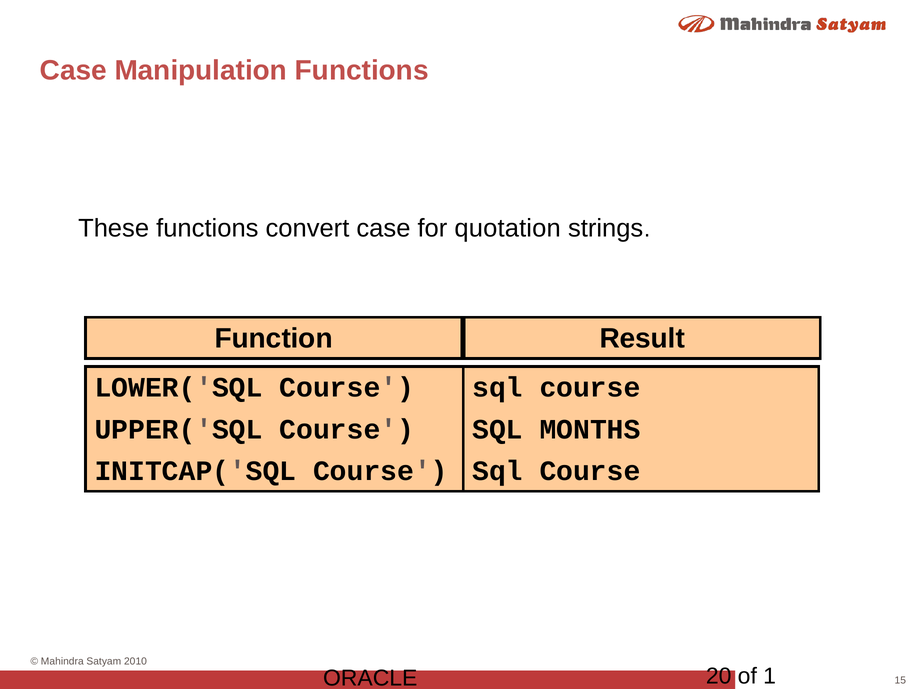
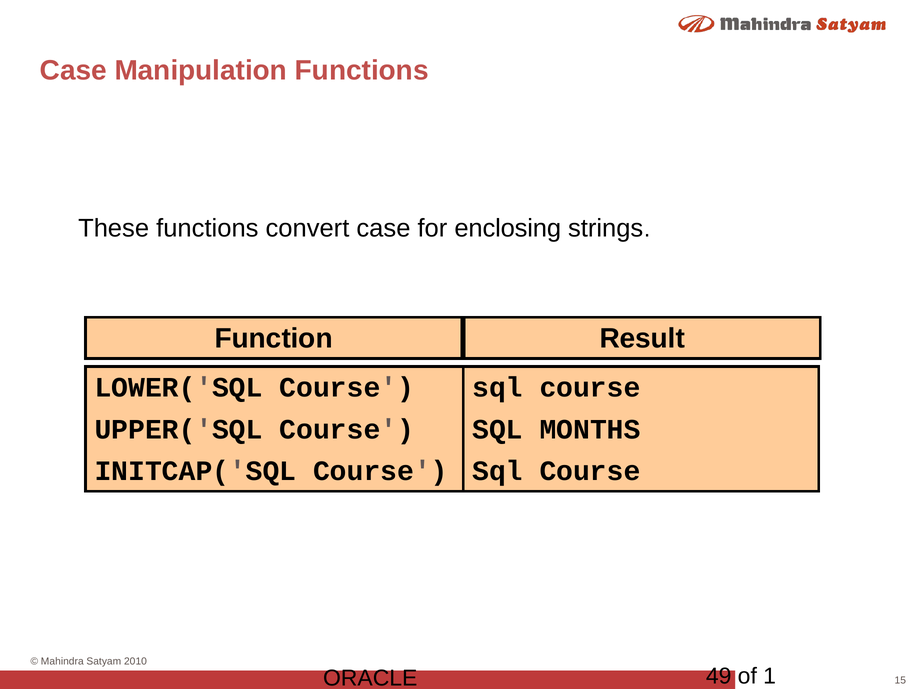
quotation: quotation -> enclosing (508, 229)
20: 20 -> 49 (719, 677)
